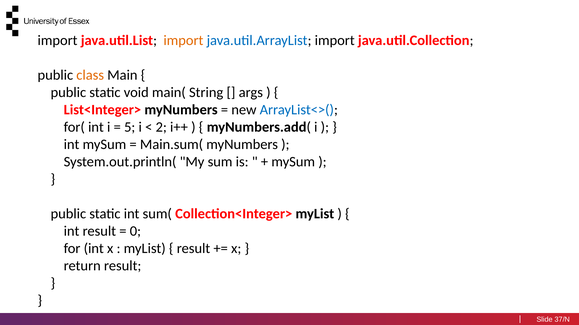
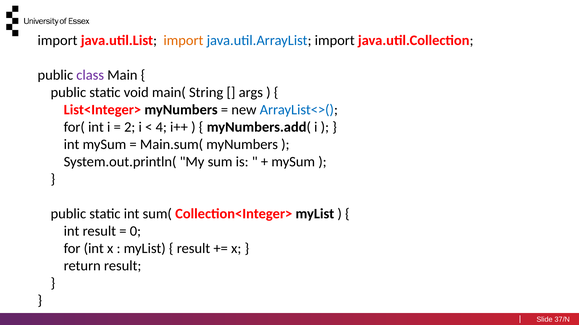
class colour: orange -> purple (90, 75)
5: 5 -> 2 (130, 127)
2: 2 -> 4 (161, 127)
